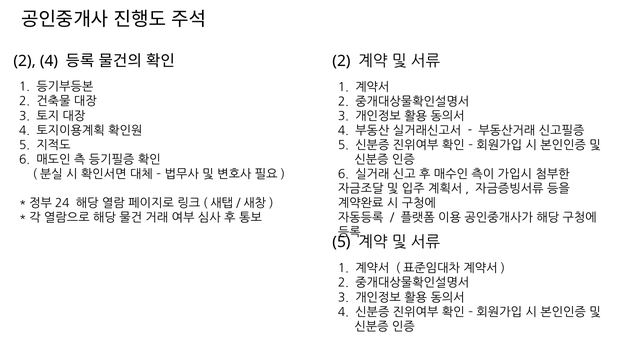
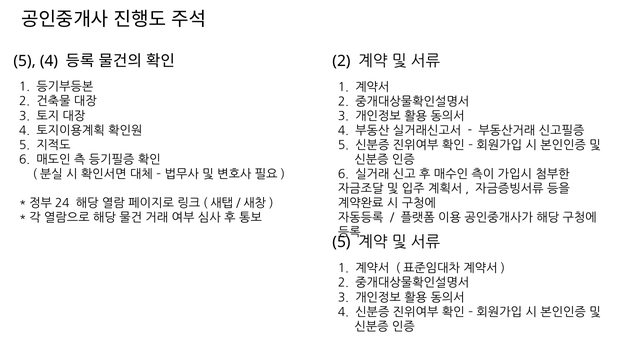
2: 2 -> 5 (25, 61)
